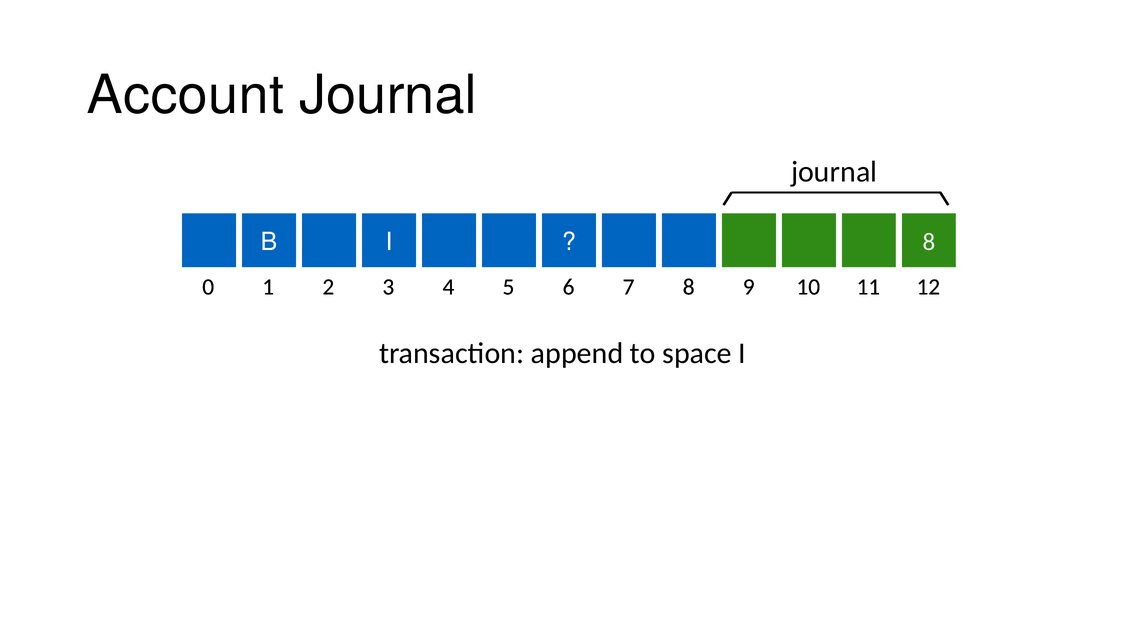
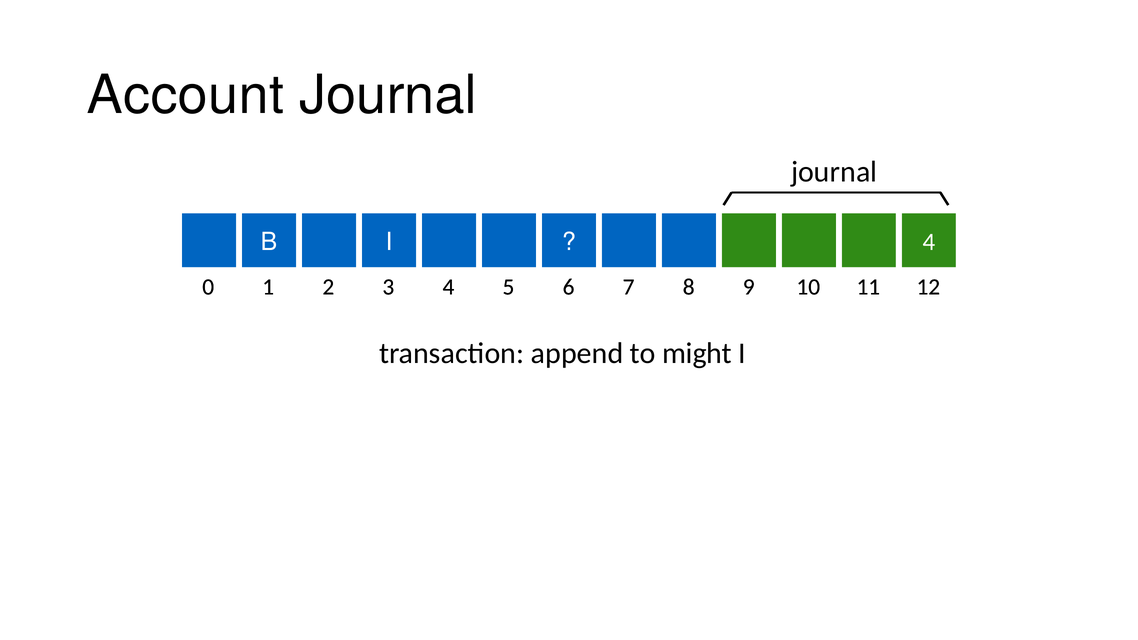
B 8: 8 -> 4 (929, 242)
space: space -> might (697, 353)
